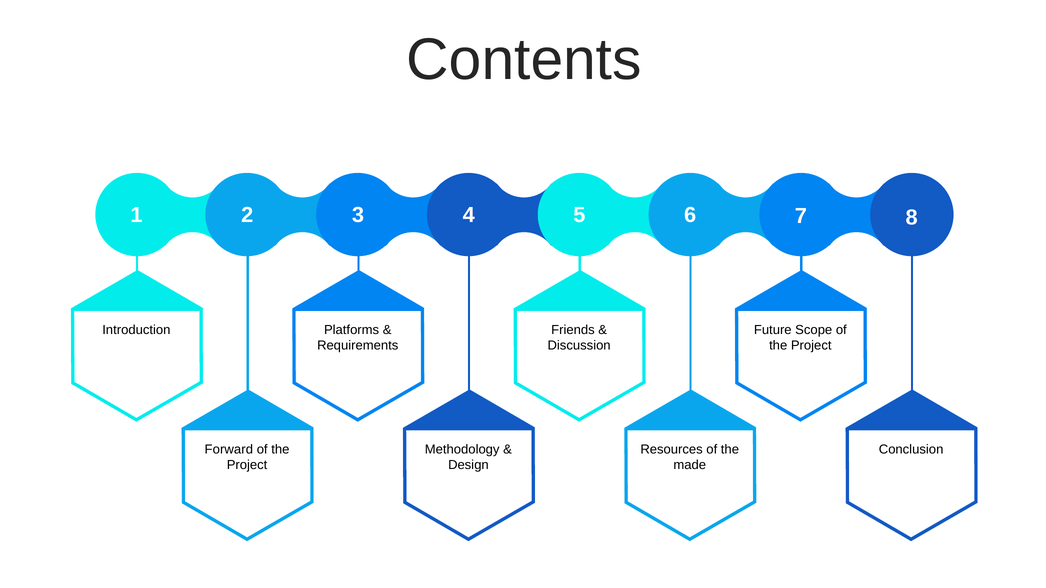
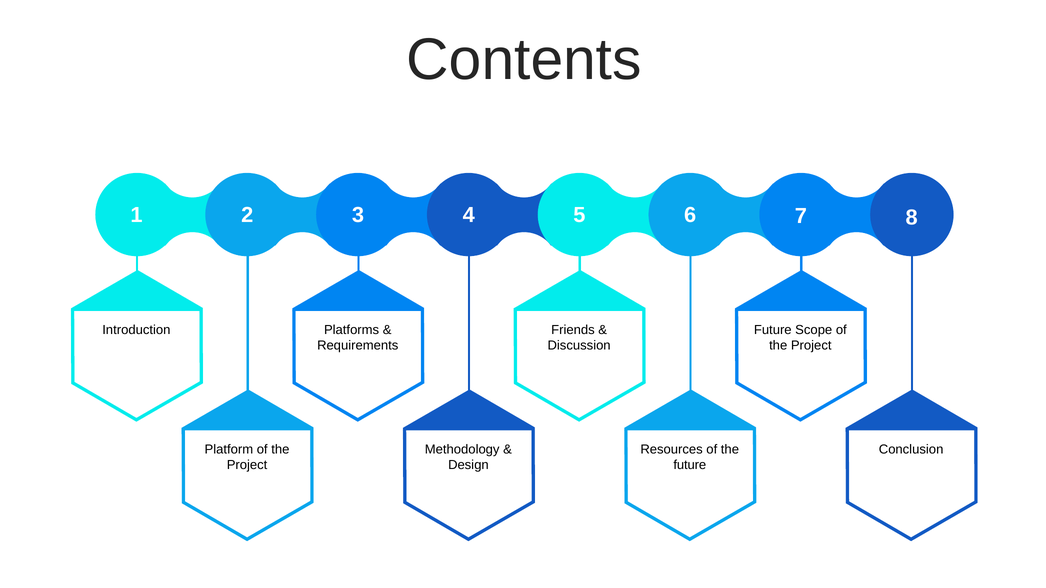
Forward: Forward -> Platform (229, 450)
made: made -> future (690, 465)
